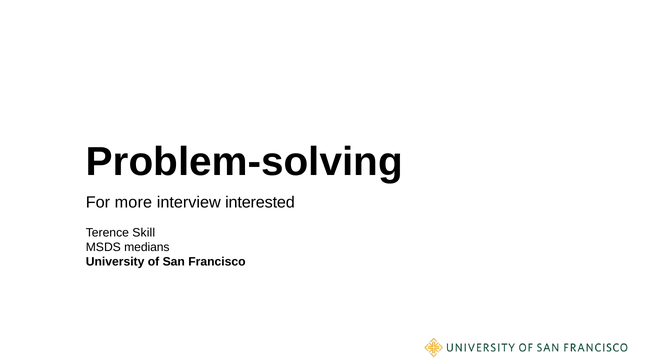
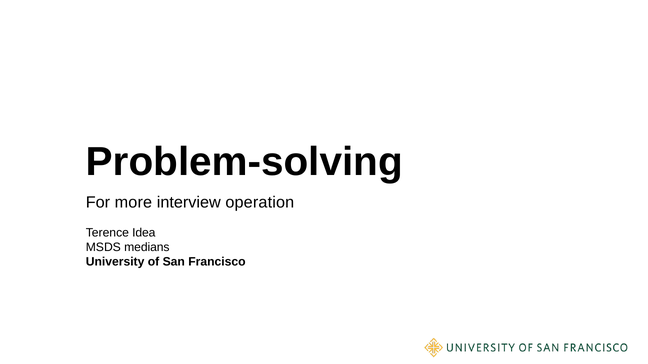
interested: interested -> operation (260, 203)
Skill: Skill -> Idea (144, 233)
